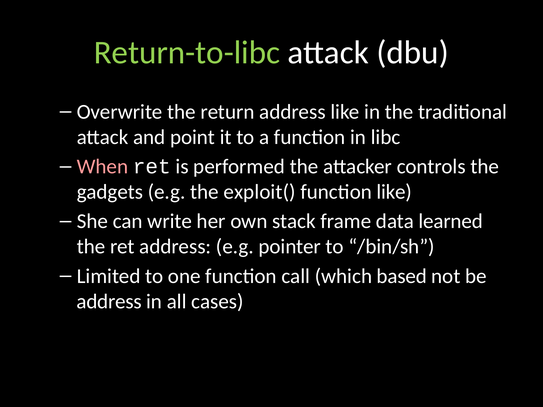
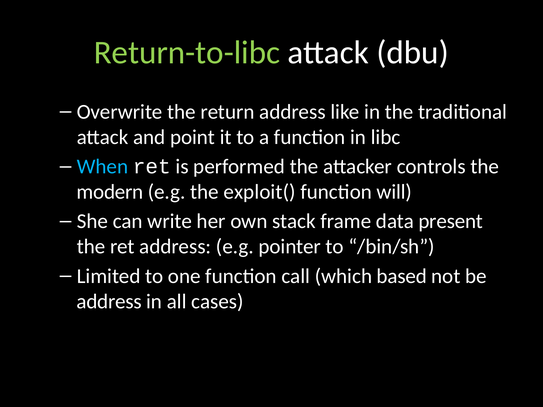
When colour: pink -> light blue (102, 167)
gadgets: gadgets -> modern (110, 192)
function like: like -> will (394, 192)
learned: learned -> present (451, 221)
